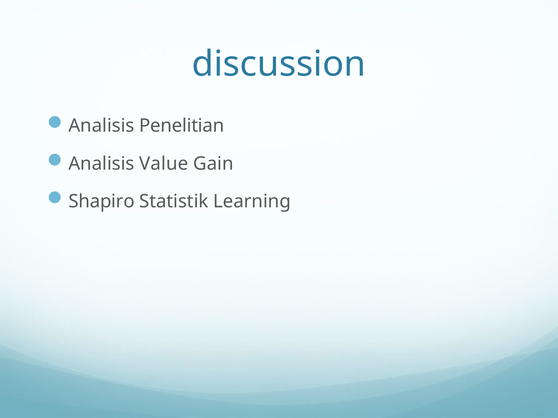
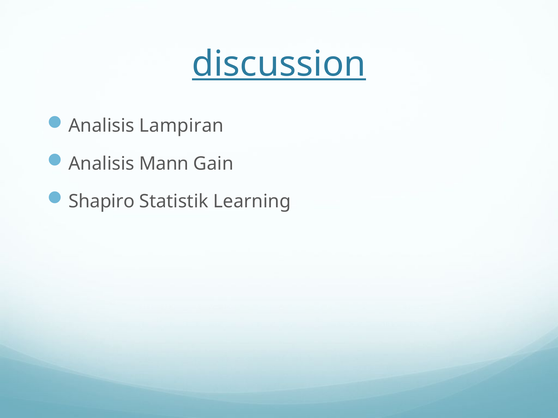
discussion underline: none -> present (279, 64)
Penelitian: Penelitian -> Lampiran (182, 126)
Value: Value -> Mann (164, 164)
